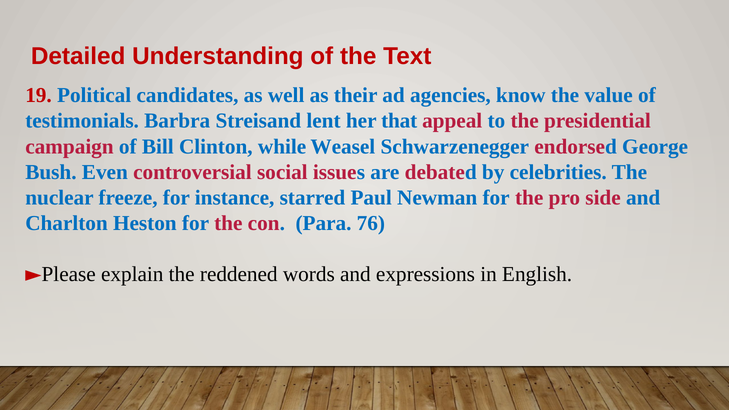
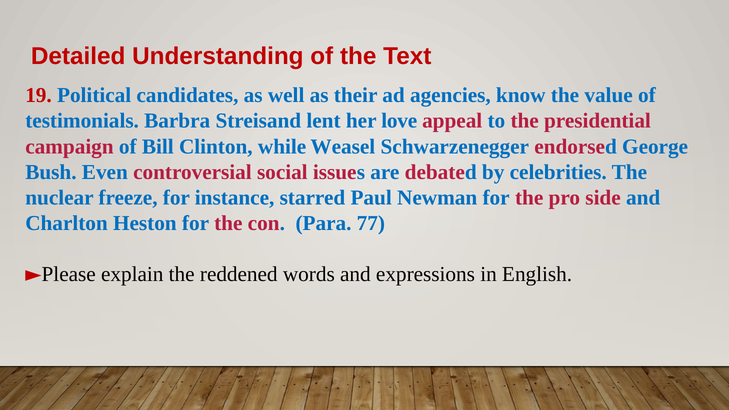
that: that -> love (399, 121)
76: 76 -> 77 (371, 223)
